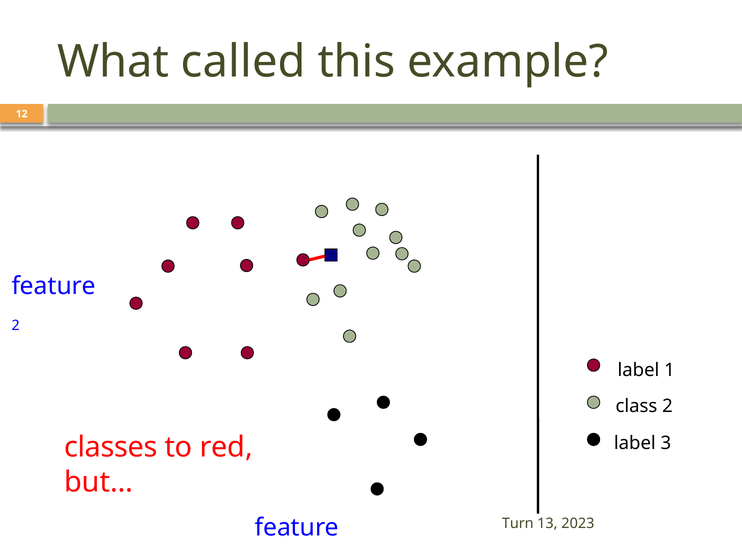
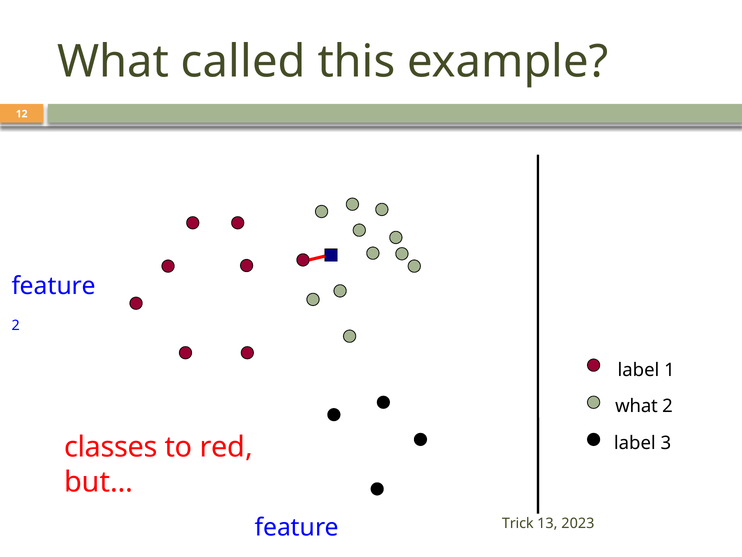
class: class -> what (637, 406)
Turn: Turn -> Trick (518, 523)
